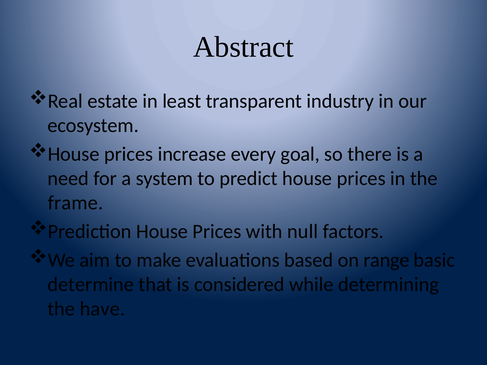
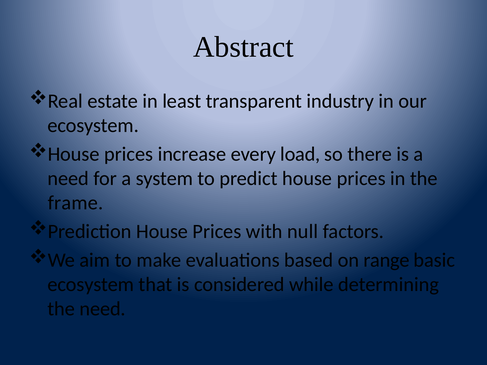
goal: goal -> load (300, 154)
determine: determine -> ecosystem (91, 285)
the have: have -> need (103, 309)
